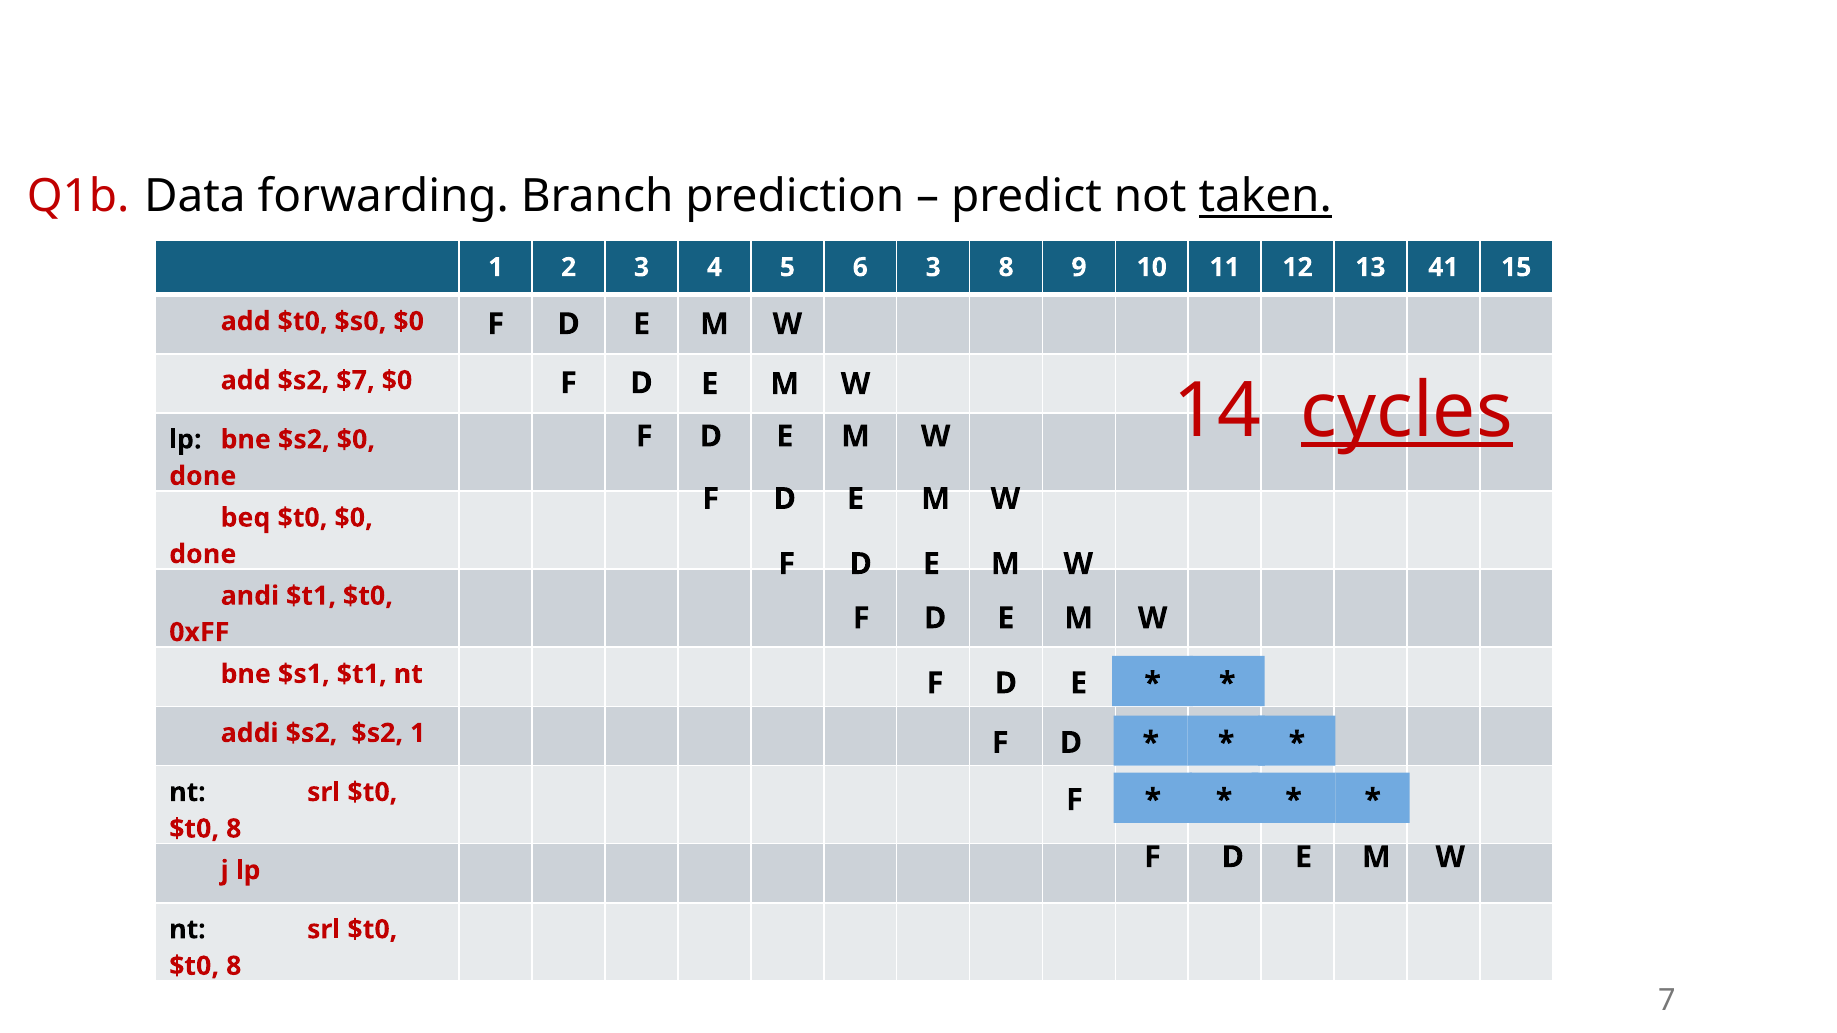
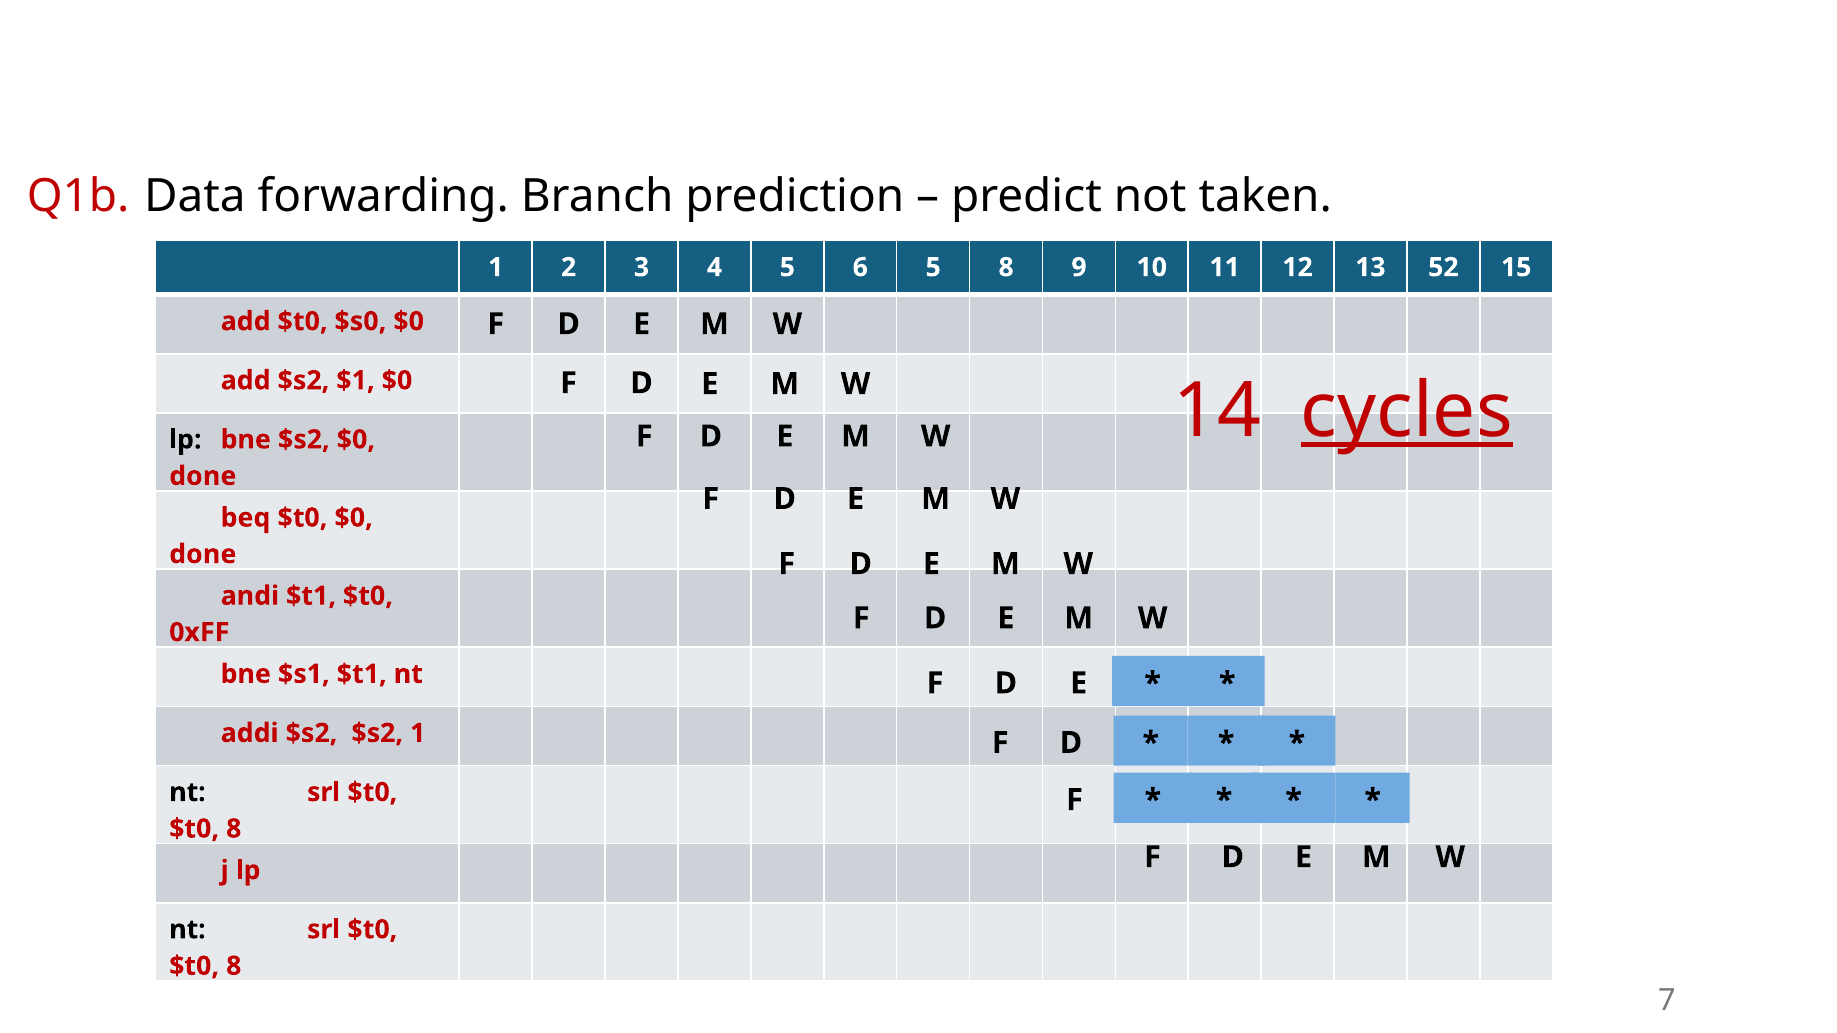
taken underline: present -> none (1265, 197)
6 3: 3 -> 5 (933, 267)
41: 41 -> 52 (1443, 267)
$7: $7 -> $1 (355, 381)
